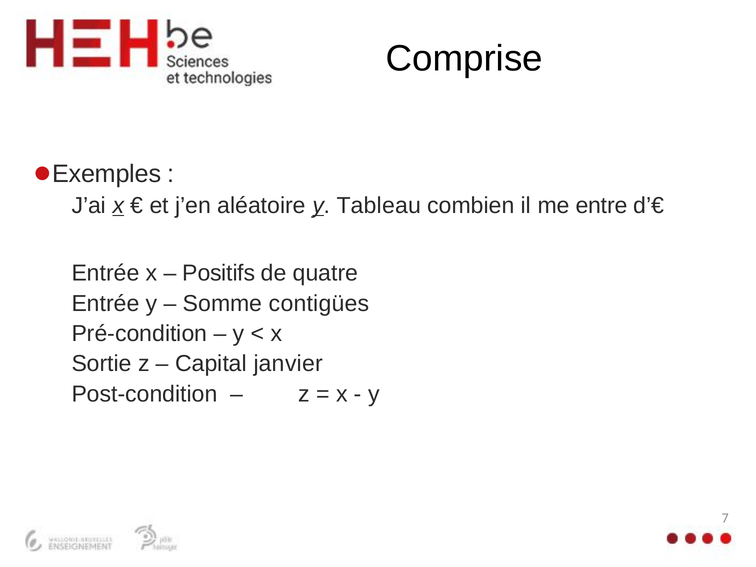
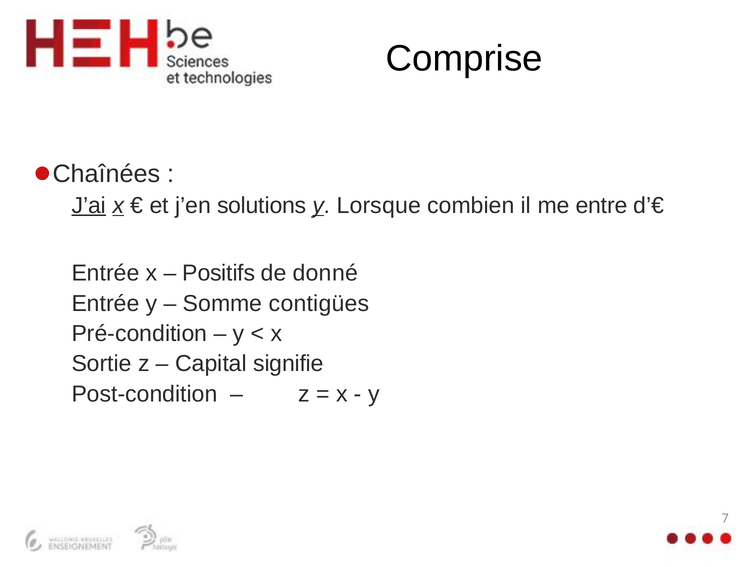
Exemples: Exemples -> Chaînées (107, 174)
J’ai underline: none -> present (89, 205)
aléatoire: aléatoire -> solutions (262, 205)
Tableau: Tableau -> Lorsque (379, 205)
quatre: quatre -> donné (325, 273)
janvier: janvier -> signifie (288, 364)
